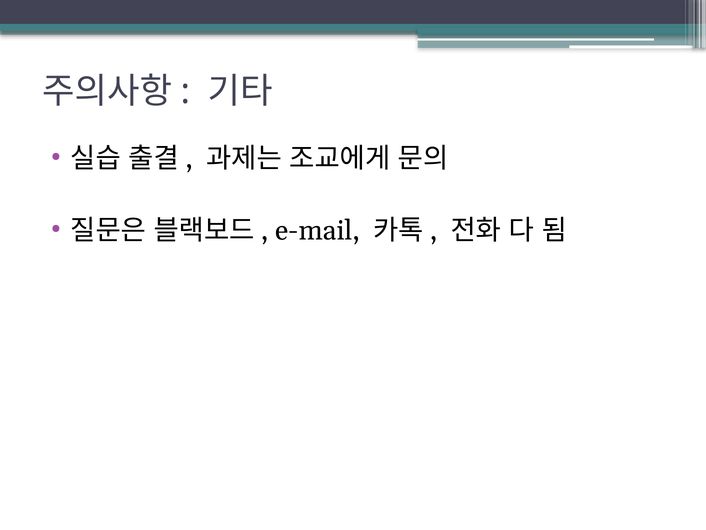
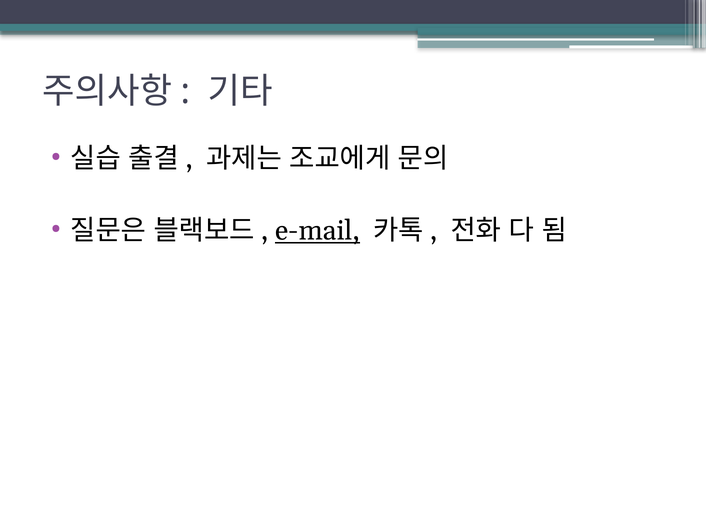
e-mail underline: none -> present (318, 231)
